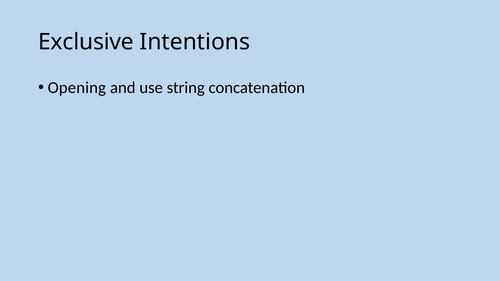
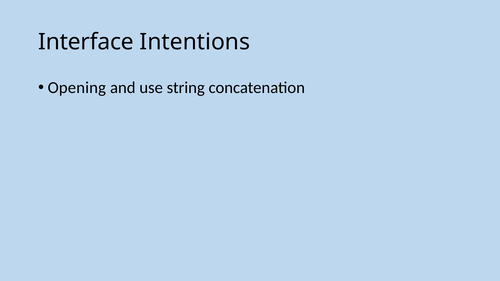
Exclusive: Exclusive -> Interface (86, 42)
